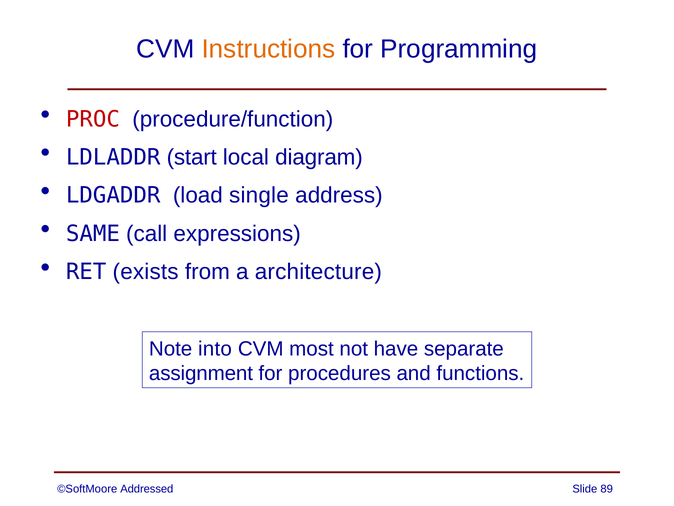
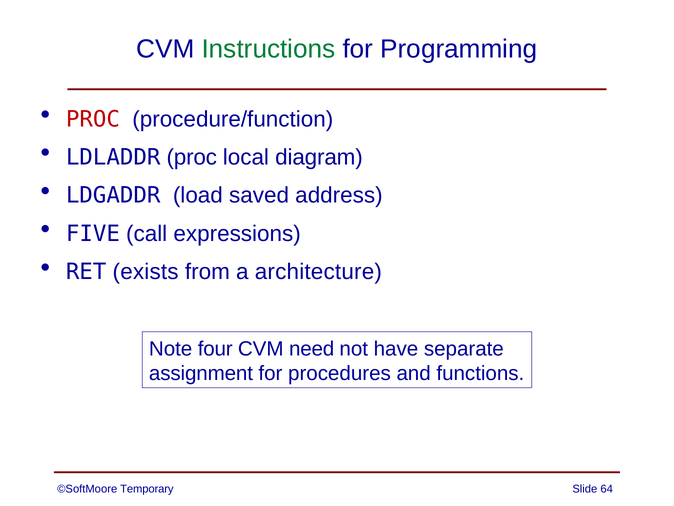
Instructions colour: orange -> green (269, 49)
LDLADDR start: start -> proc (192, 157)
single: single -> saved (259, 195)
SAME: SAME -> FIVE (93, 234)
into: into -> four (215, 348)
most: most -> need (312, 348)
Addressed: Addressed -> Temporary (147, 488)
89: 89 -> 64 (607, 488)
